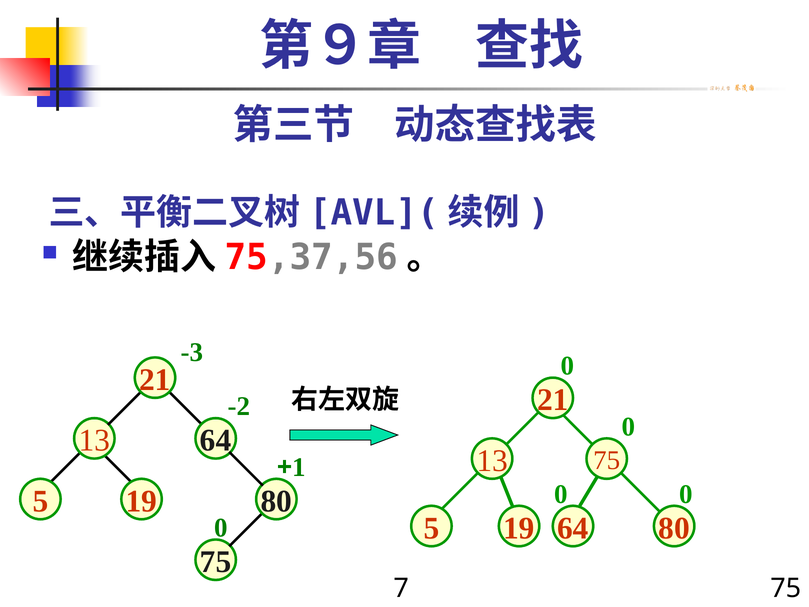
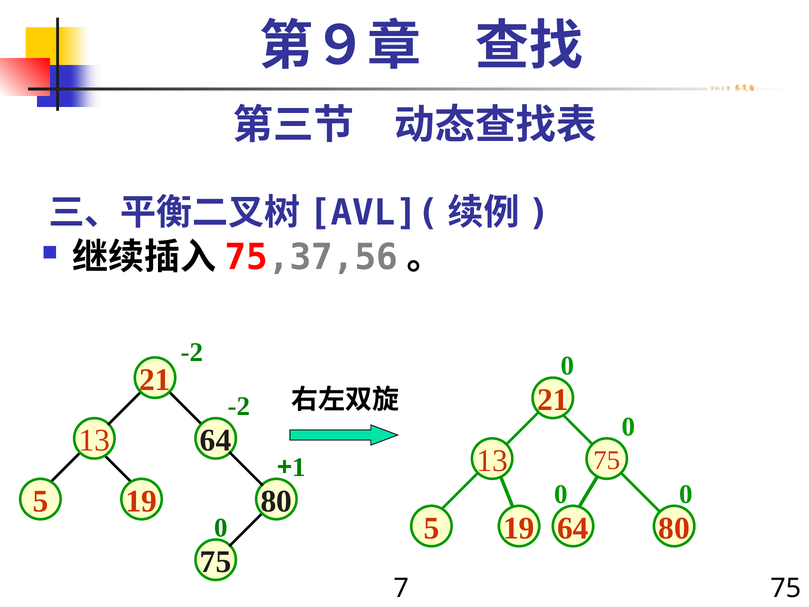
-3: -3 -> -2 (192, 352)
